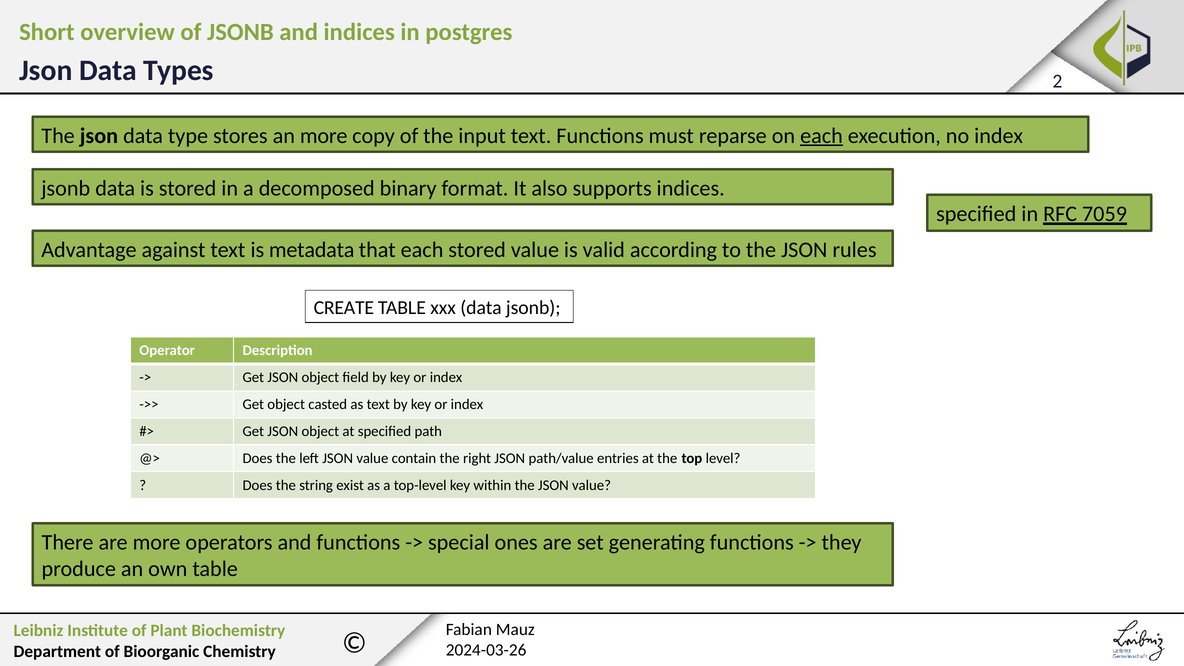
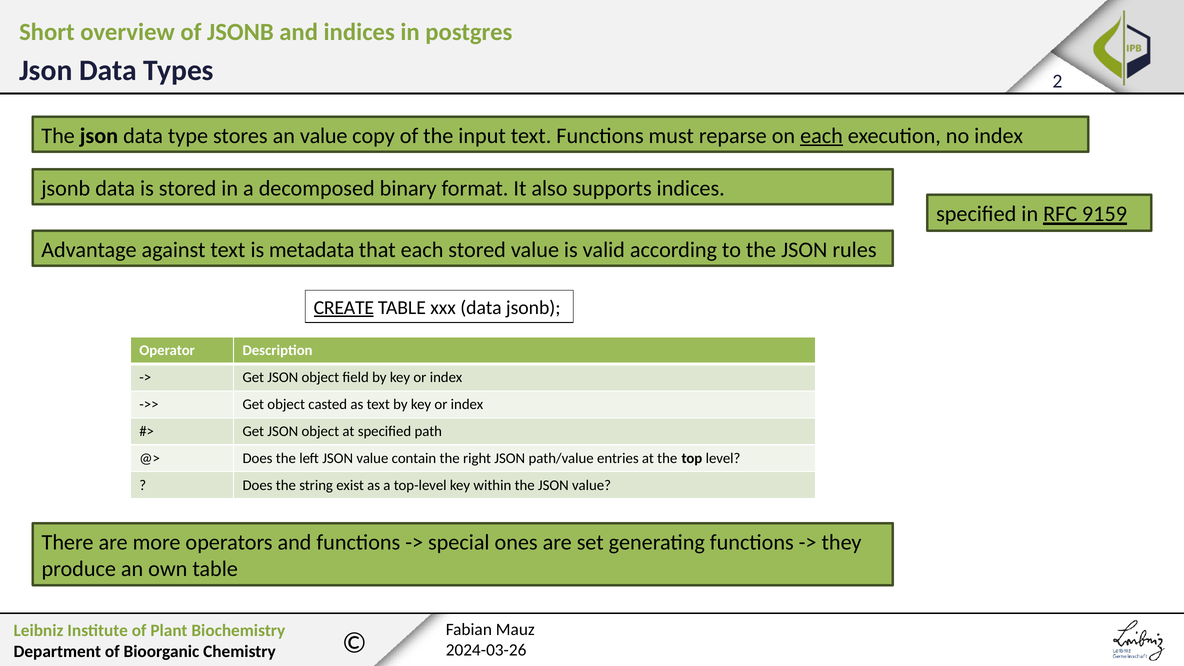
an more: more -> value (324, 136)
7059: 7059 -> 9159 (1104, 214)
CREATE underline: none -> present (344, 308)
